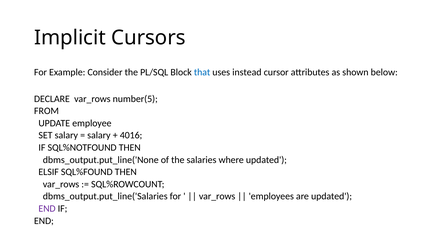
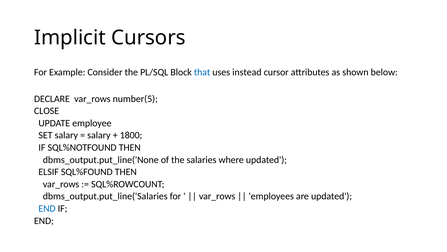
FROM: FROM -> CLOSE (47, 111)
4016: 4016 -> 1800 (131, 135)
END colour: purple -> blue (47, 208)
